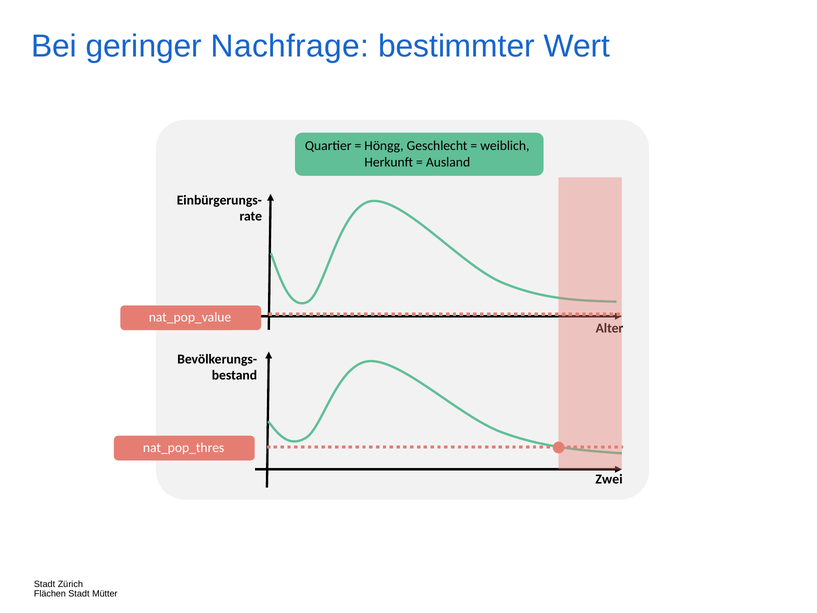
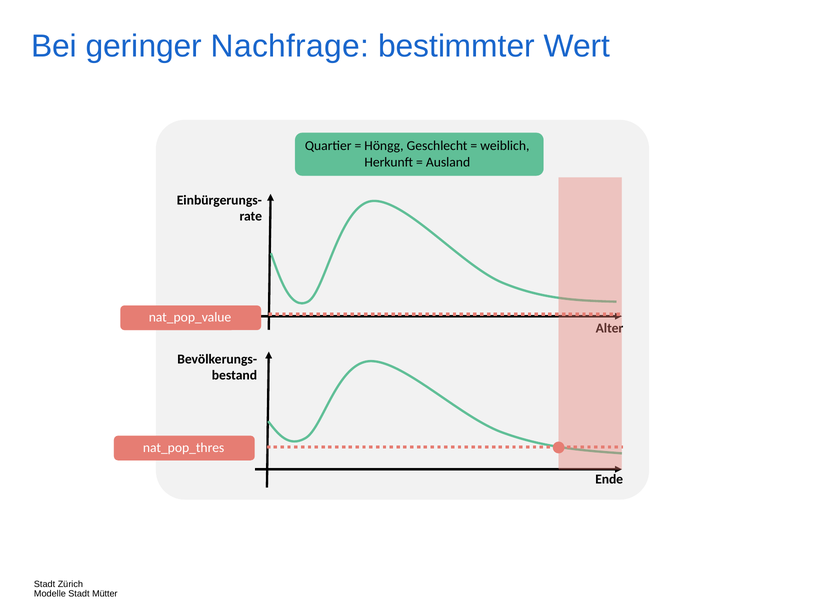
Zwei: Zwei -> Ende (609, 479)
Flächen: Flächen -> Modelle (50, 594)
